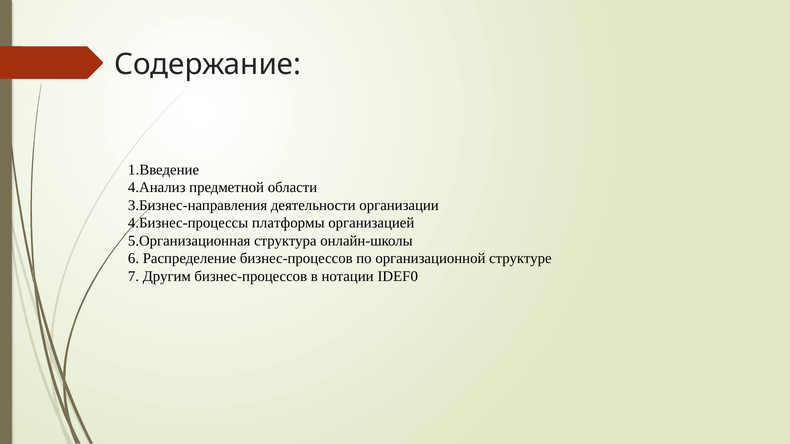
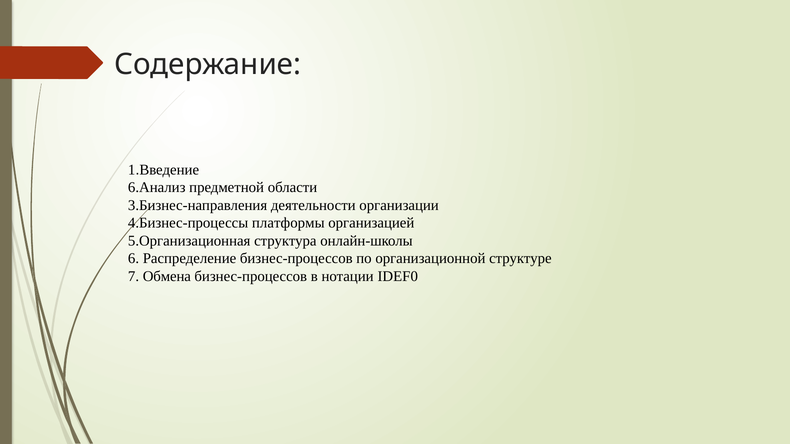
4.Анализ: 4.Анализ -> 6.Анализ (157, 188)
Другим: Другим -> Обмена (167, 277)
